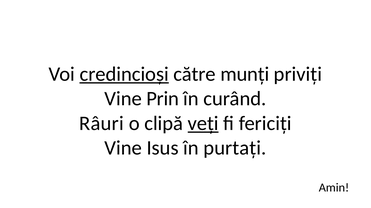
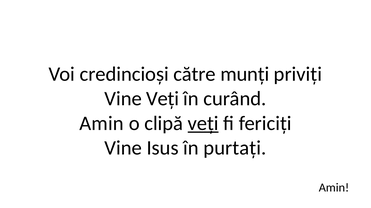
credincioși underline: present -> none (124, 74)
Vine Prin: Prin -> Veți (163, 99)
Râuri: Râuri -> Amin (102, 124)
